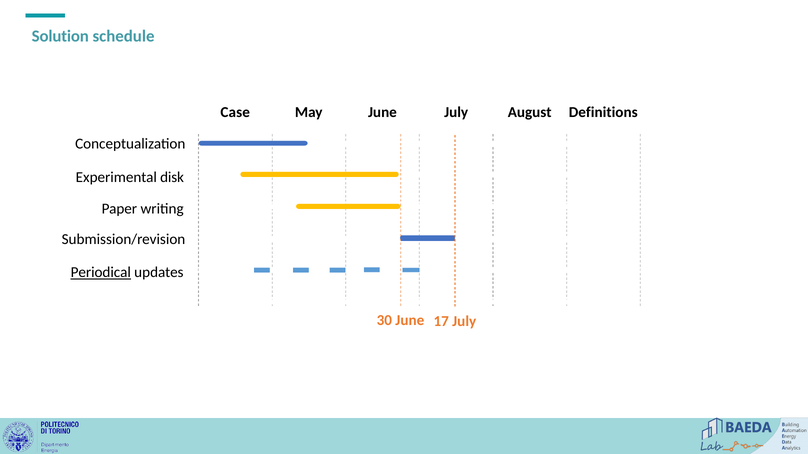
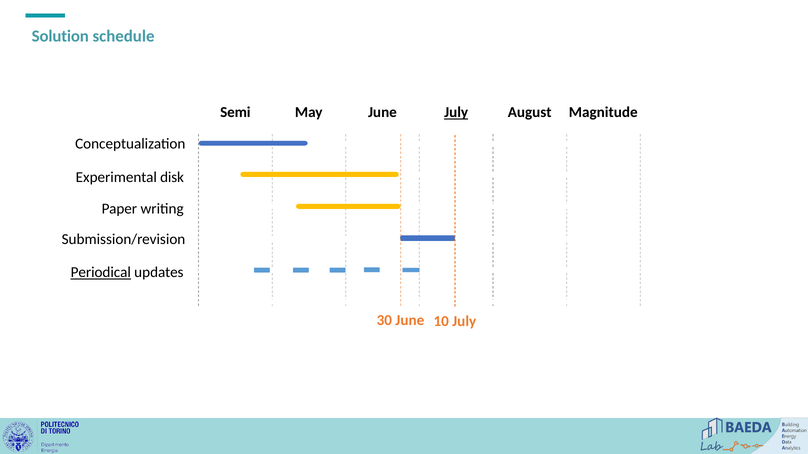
Case: Case -> Semi (235, 113)
July underline: none -> present (456, 113)
Definitions: Definitions -> Magnitude (603, 113)
17: 17 -> 10 (441, 321)
